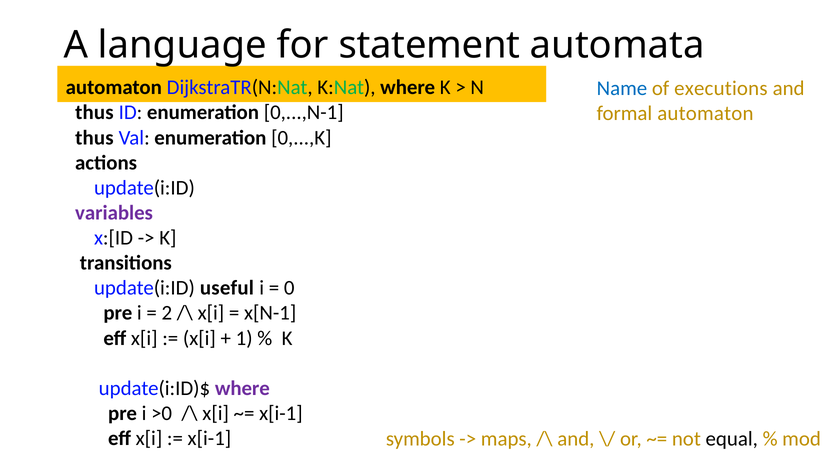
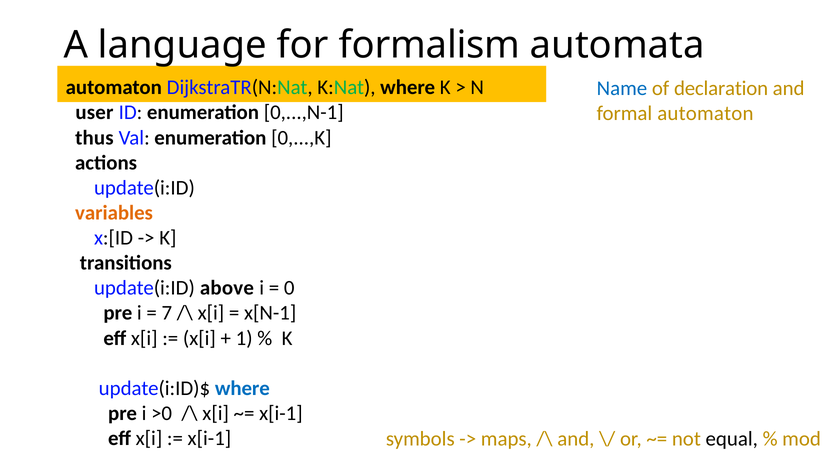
statement: statement -> formalism (429, 45)
executions: executions -> declaration (721, 88)
thus: thus -> user (94, 112)
variables colour: purple -> orange (114, 213)
useful: useful -> above (227, 288)
2: 2 -> 7 (167, 313)
where colour: purple -> blue (242, 388)
